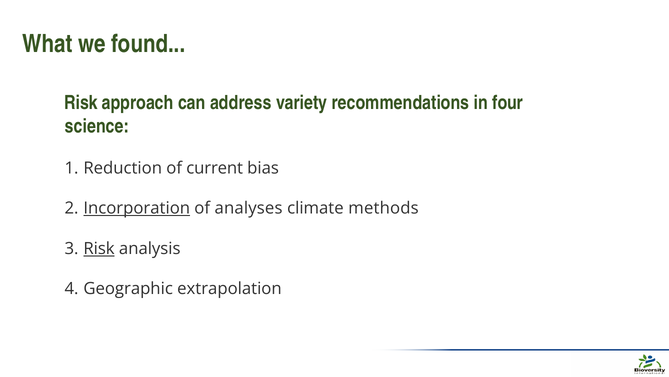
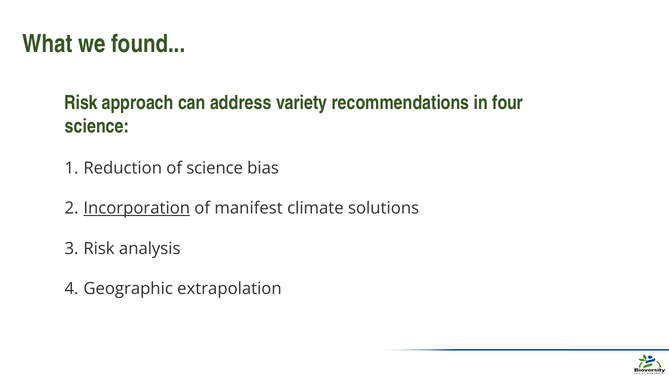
of current: current -> science (215, 168)
analyses: analyses -> manifest (249, 208)
methods: methods -> solutions (384, 208)
Risk underline: present -> none (99, 248)
